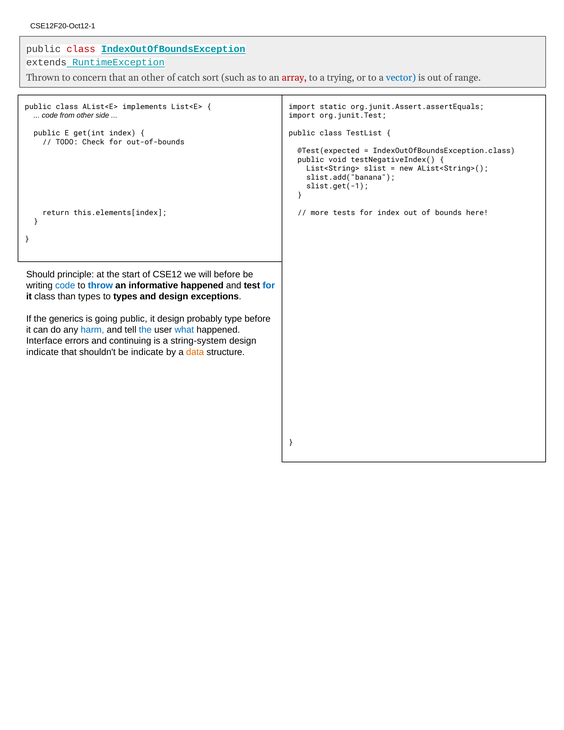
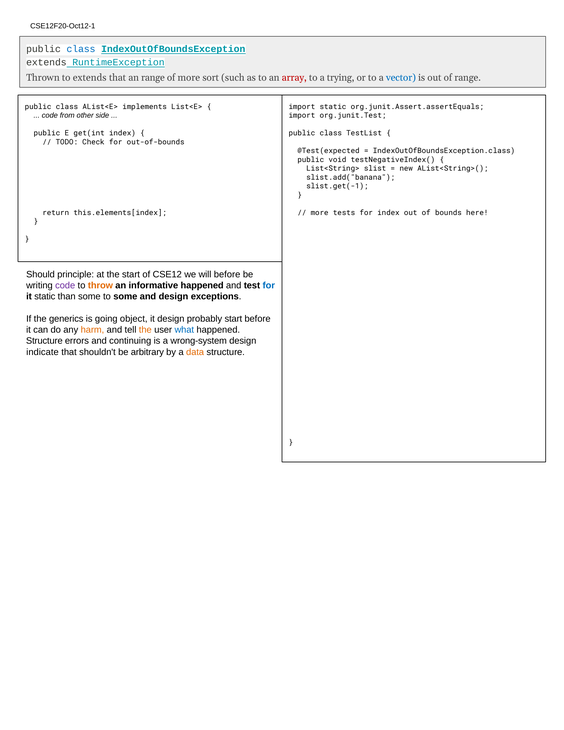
class colour: red -> blue (81, 49)
to concern: concern -> extends (90, 78)
an other: other -> range (153, 78)
of catch: catch -> more (189, 78)
code colour: blue -> purple (65, 285)
throw colour: blue -> orange (100, 285)
it class: class -> static (45, 297)
than types: types -> some (89, 297)
to types: types -> some (125, 297)
going public: public -> object (134, 319)
probably type: type -> start (233, 319)
harm colour: blue -> orange (92, 330)
the colour: blue -> orange (145, 330)
Interface: Interface -> Structure (44, 341)
string-system: string-system -> wrong-system (199, 341)
be indicate: indicate -> arbitrary (147, 352)
